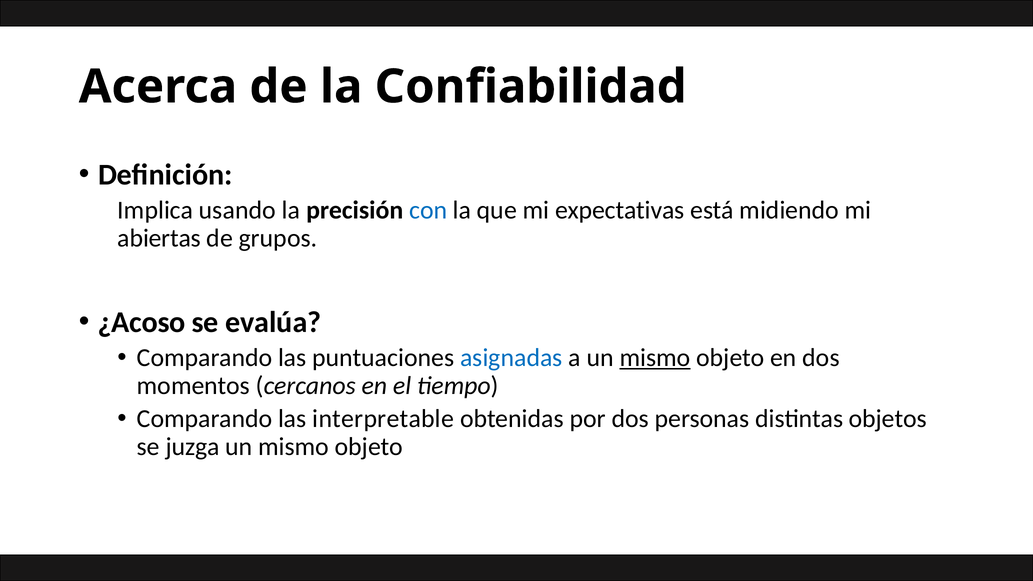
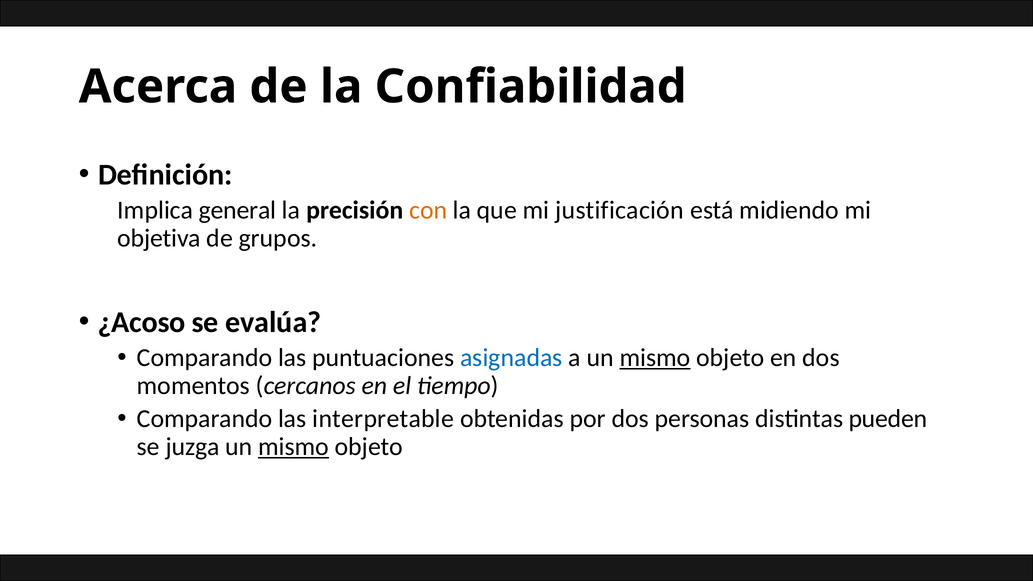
usando: usando -> general (237, 210)
con colour: blue -> orange (428, 210)
expectativas: expectativas -> justificación (620, 210)
abiertas: abiertas -> objetiva (159, 238)
objetos: objetos -> pueden (888, 419)
mismo underline: none -> present (294, 447)
